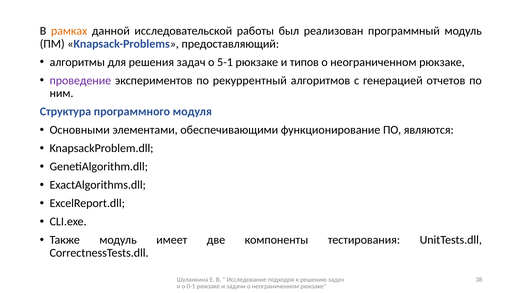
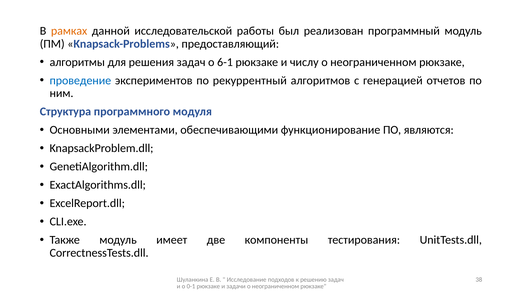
5-1: 5-1 -> 6-1 (225, 62)
типов: типов -> числу (304, 62)
проведение colour: purple -> blue (80, 81)
